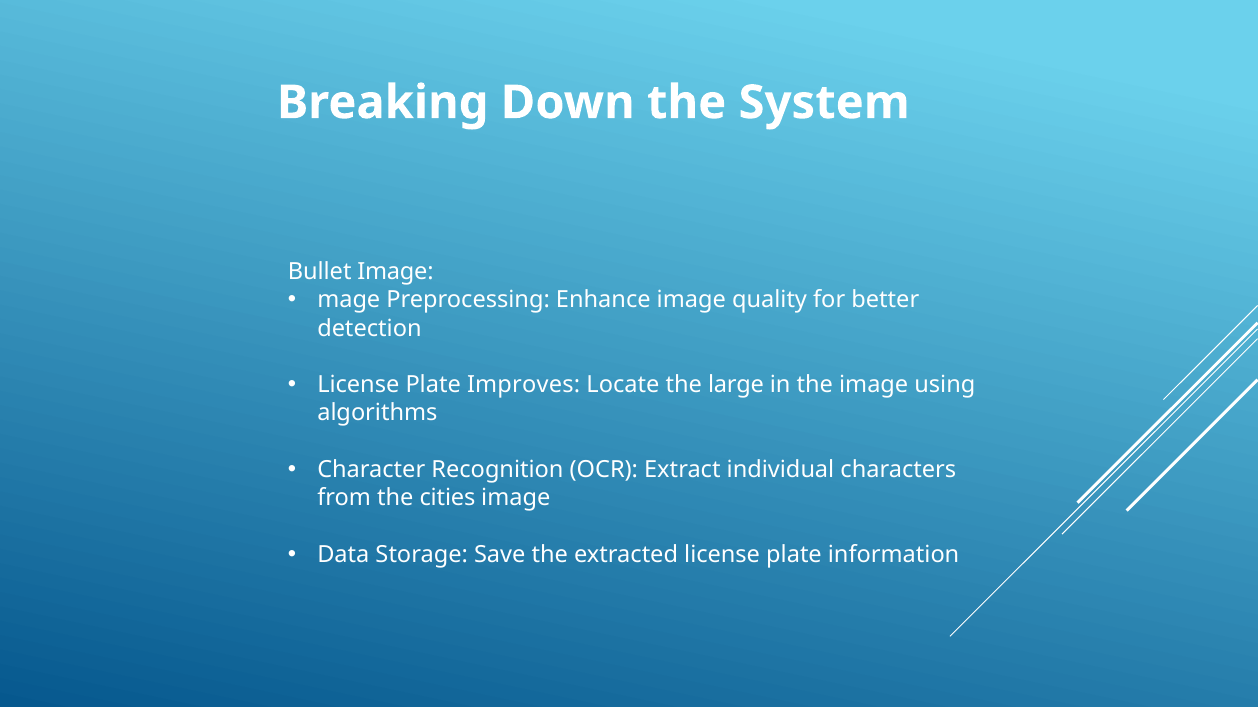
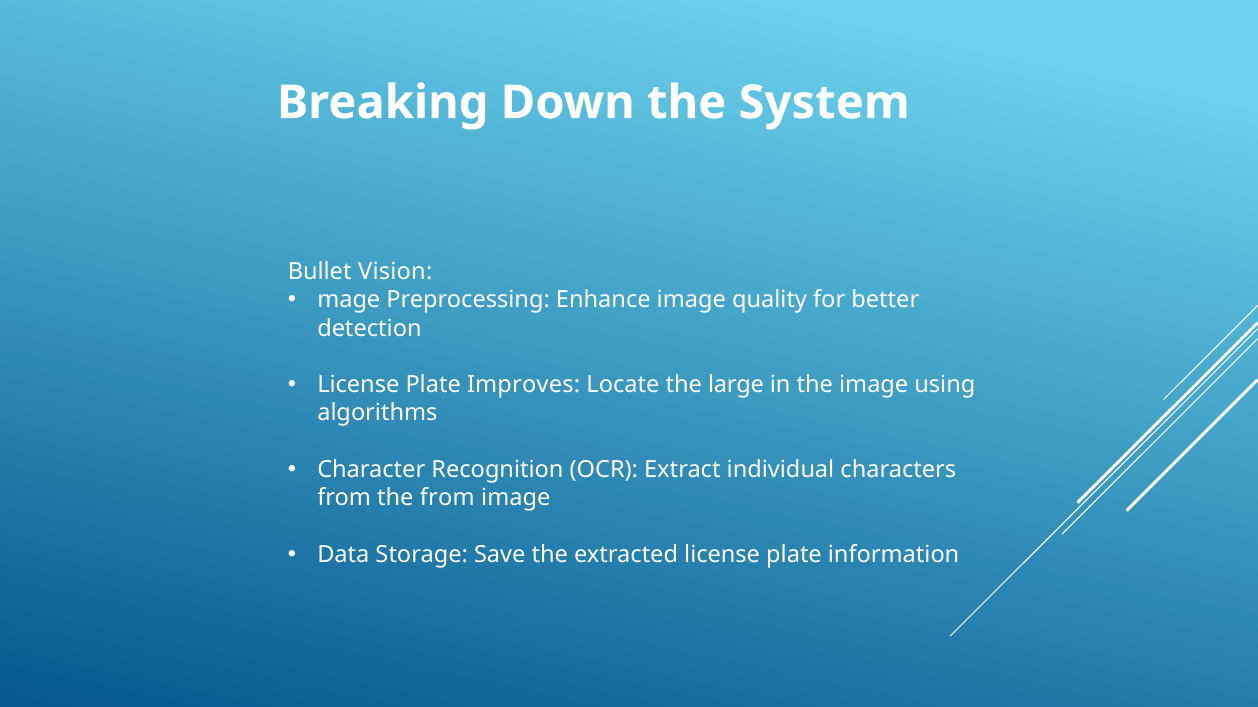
Bullet Image: Image -> Vision (395, 272)
the cities: cities -> from (447, 498)
